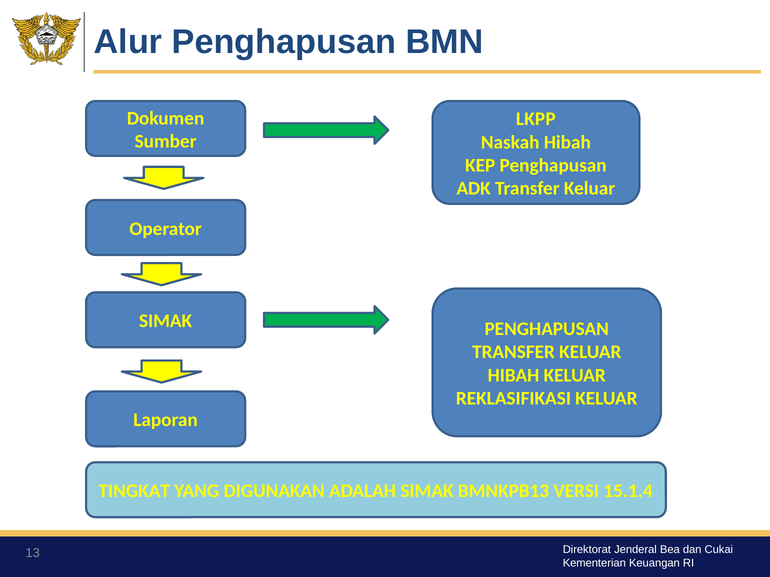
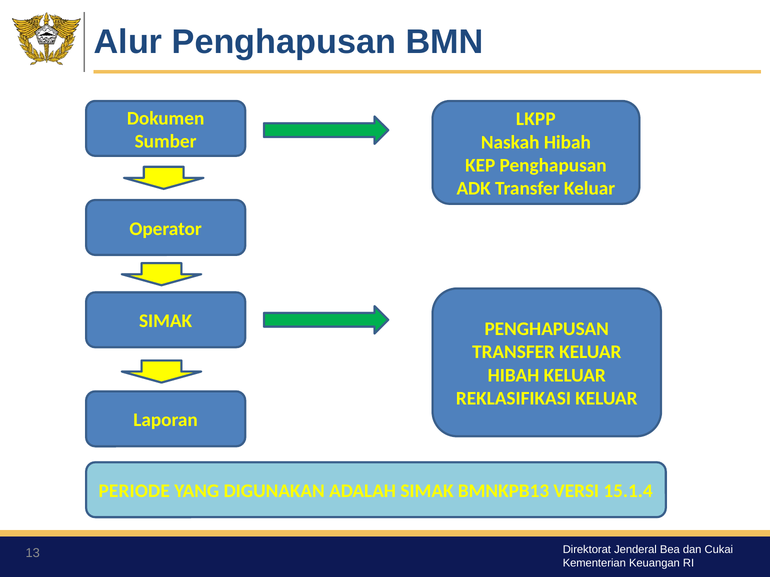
TINGKAT: TINGKAT -> PERIODE (134, 491)
